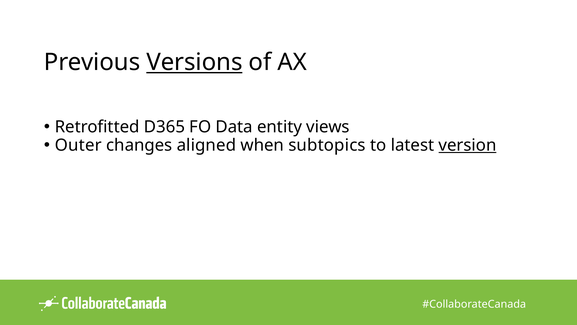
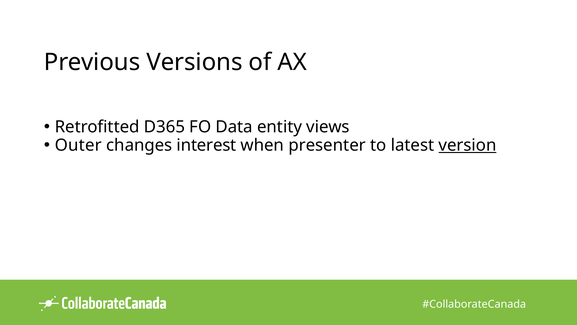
Versions underline: present -> none (194, 62)
aligned: aligned -> interest (207, 145)
subtopics: subtopics -> presenter (327, 145)
